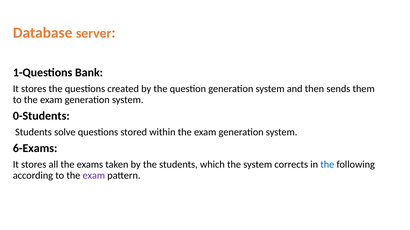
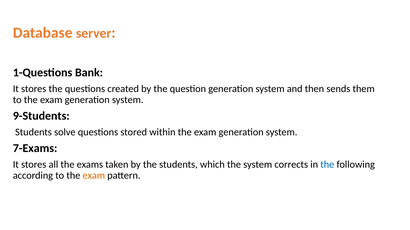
0-Students: 0-Students -> 9-Students (41, 116)
6-Exams: 6-Exams -> 7-Exams (35, 149)
exam colour: purple -> orange (94, 176)
